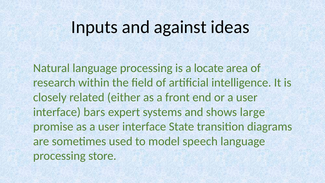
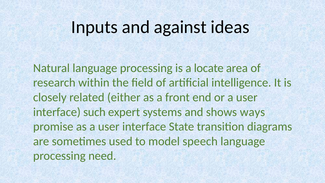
bars: bars -> such (94, 112)
large: large -> ways (252, 112)
store: store -> need (102, 156)
